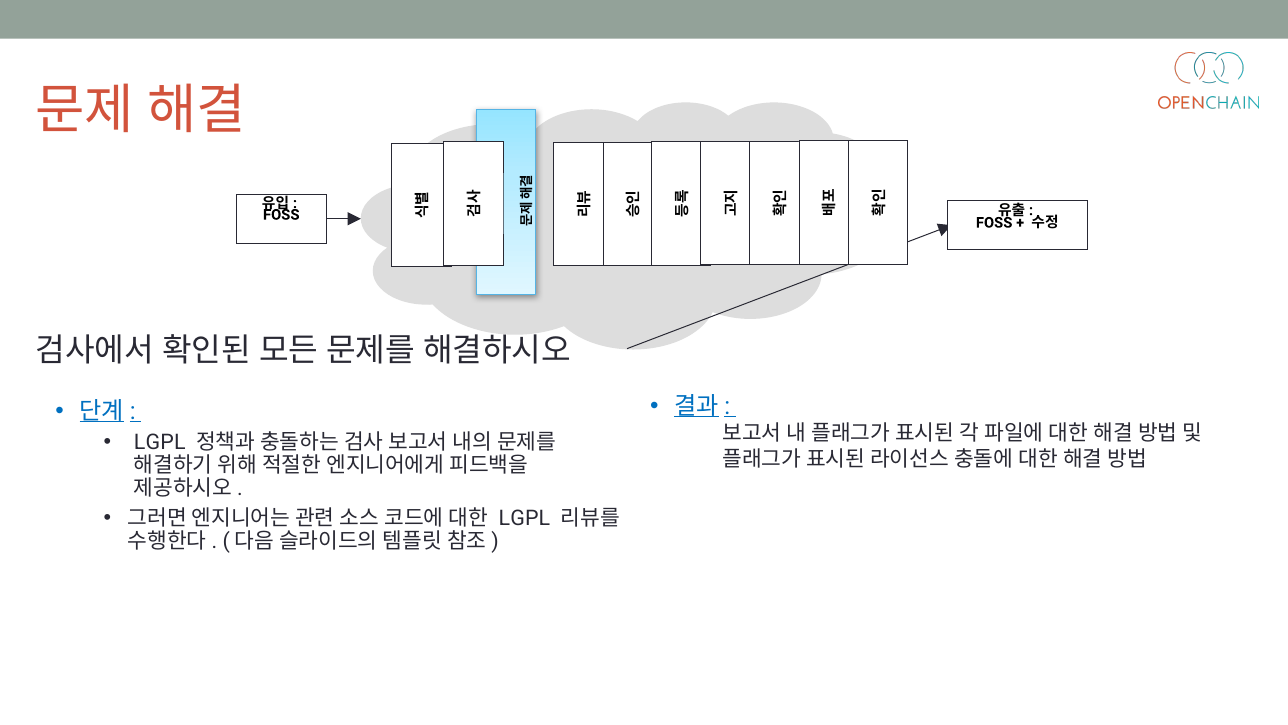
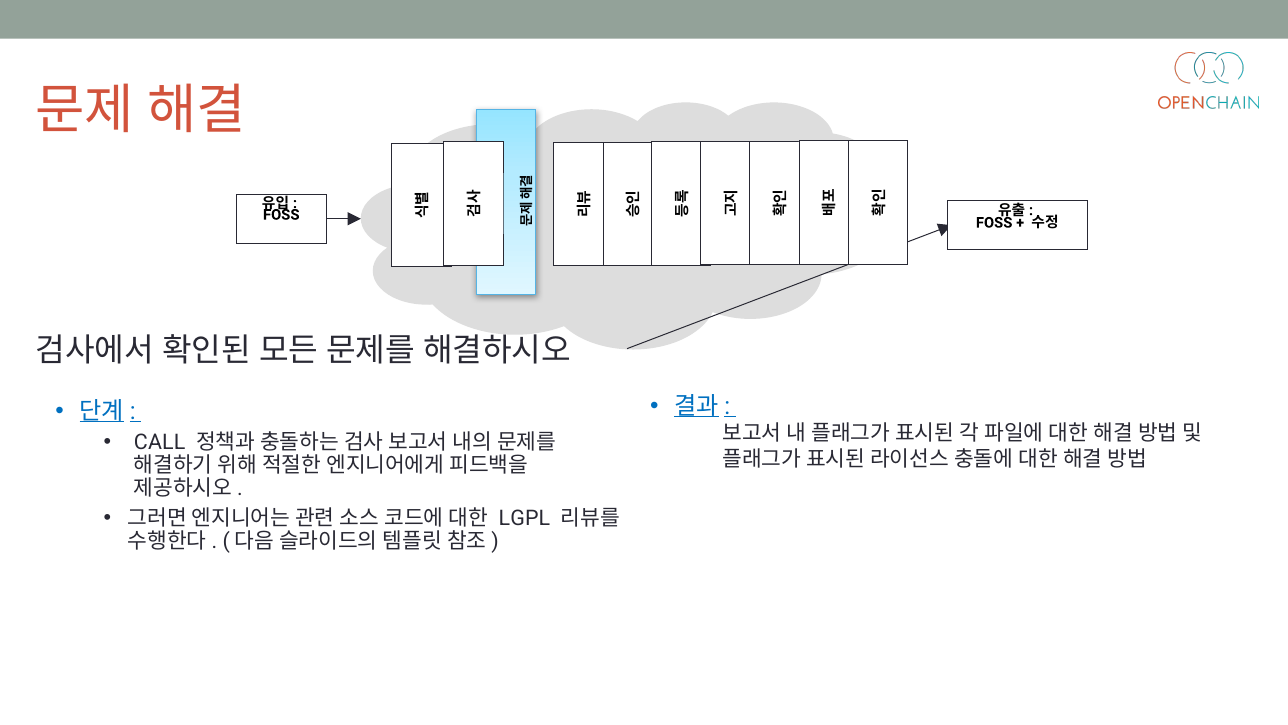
LGPL: LGPL -> CALL (160, 442)
